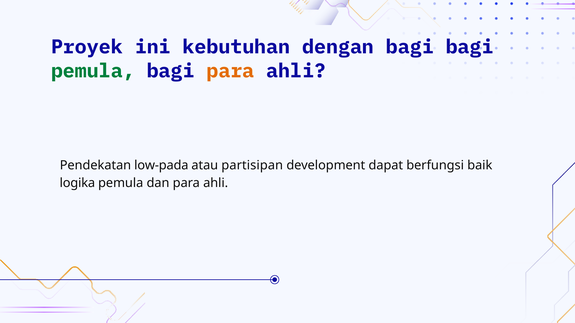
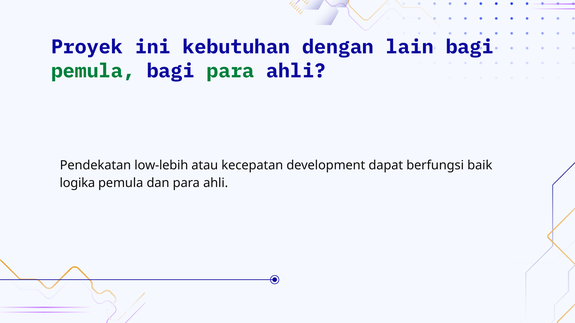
dengan bagi: bagi -> lain (410, 47)
para colour: orange -> green (230, 71)
low-pada: low-pada -> low-lebih (161, 165)
partisipan: partisipan -> kecepatan (252, 165)
